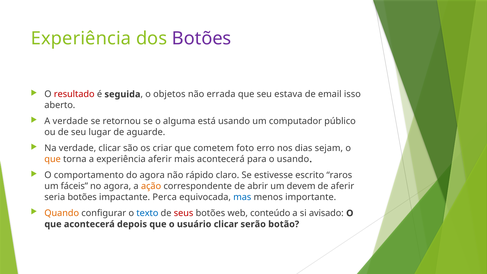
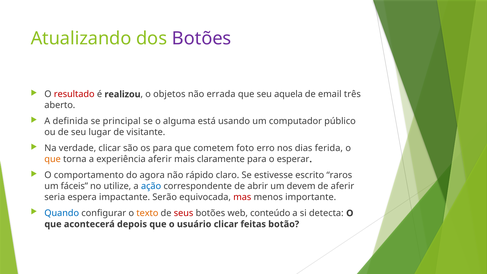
Experiência: Experiência -> Atualizando (81, 38)
seguida: seguida -> realizou (122, 94)
estava: estava -> aquela (288, 94)
isso: isso -> três (352, 94)
A verdade: verdade -> definida (70, 121)
retornou: retornou -> principal (122, 121)
aguarde: aguarde -> visitante (146, 132)
os criar: criar -> para (162, 148)
sejam: sejam -> ferida (329, 148)
mais acontecerá: acontecerá -> claramente (221, 159)
o usando: usando -> esperar (293, 159)
no agora: agora -> utilize (117, 186)
ação colour: orange -> blue (151, 186)
seria botões: botões -> espera (82, 197)
Perca: Perca -> Serão (165, 197)
mas colour: blue -> red (242, 197)
Quando colour: orange -> blue (62, 213)
texto colour: blue -> orange (147, 213)
avisado: avisado -> detecta (326, 213)
serão: serão -> feitas (253, 224)
